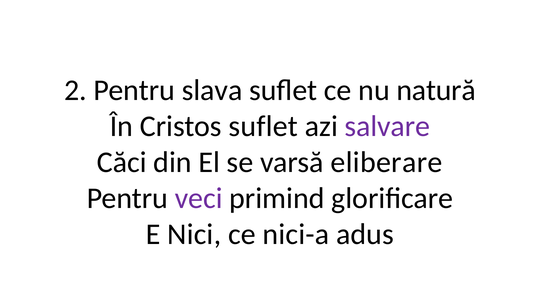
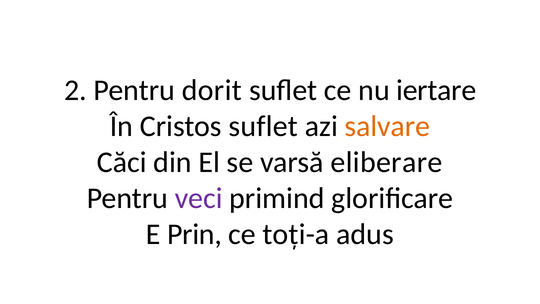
slava: slava -> dorit (212, 90)
natură: natură -> iertare (436, 90)
salvare colour: purple -> orange (387, 126)
Nici: Nici -> Prin (194, 234)
nici-a: nici-a -> toți-a (296, 234)
